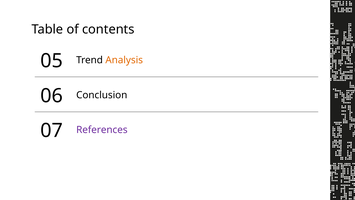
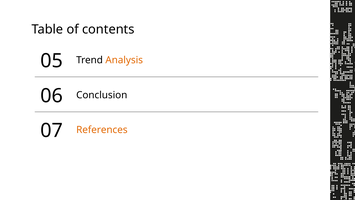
References colour: purple -> orange (102, 130)
